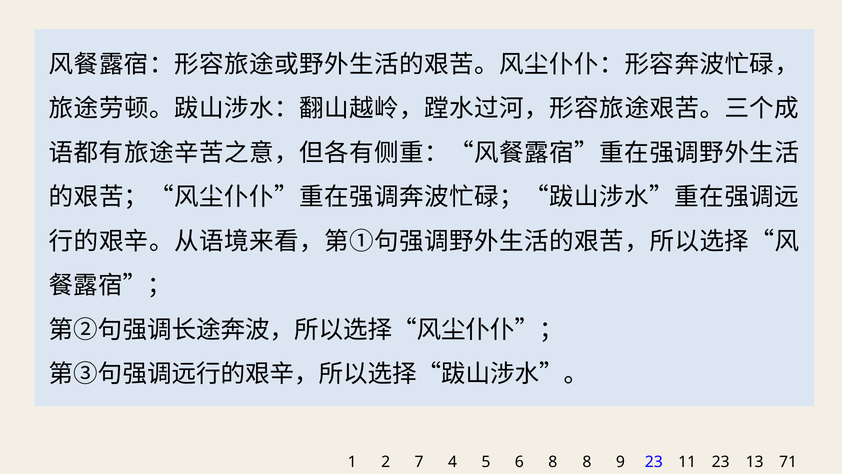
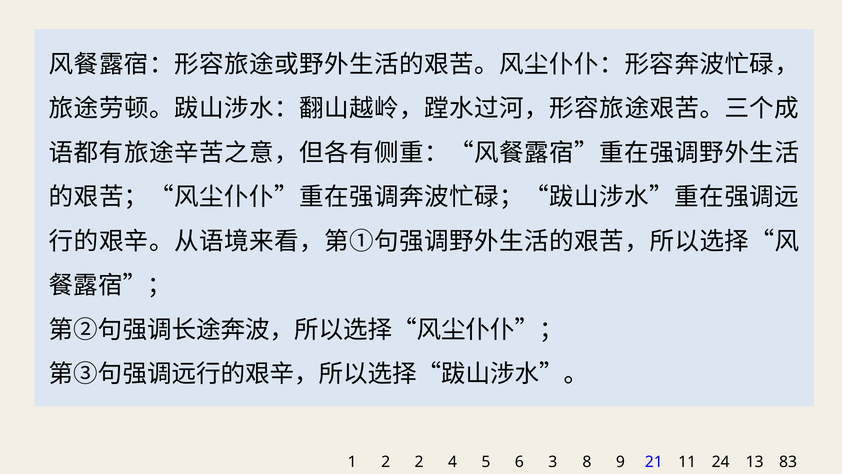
2 7: 7 -> 2 (419, 462)
6 8: 8 -> 3 (553, 462)
9 23: 23 -> 21 (654, 462)
11 23: 23 -> 24 (721, 462)
71: 71 -> 83 (788, 462)
